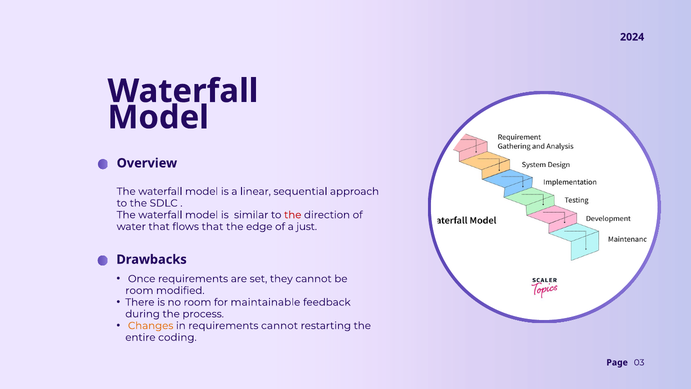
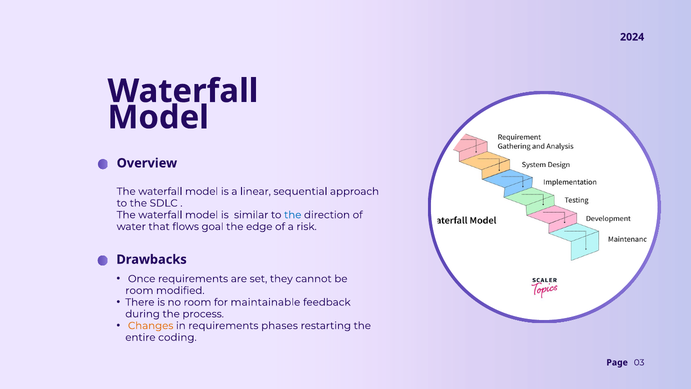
the colour: red -> blue (293, 215)
flows that: that -> goal (213, 226)
just: just -> risk (307, 226)
requirements cannot: cannot -> phases (280, 325)
